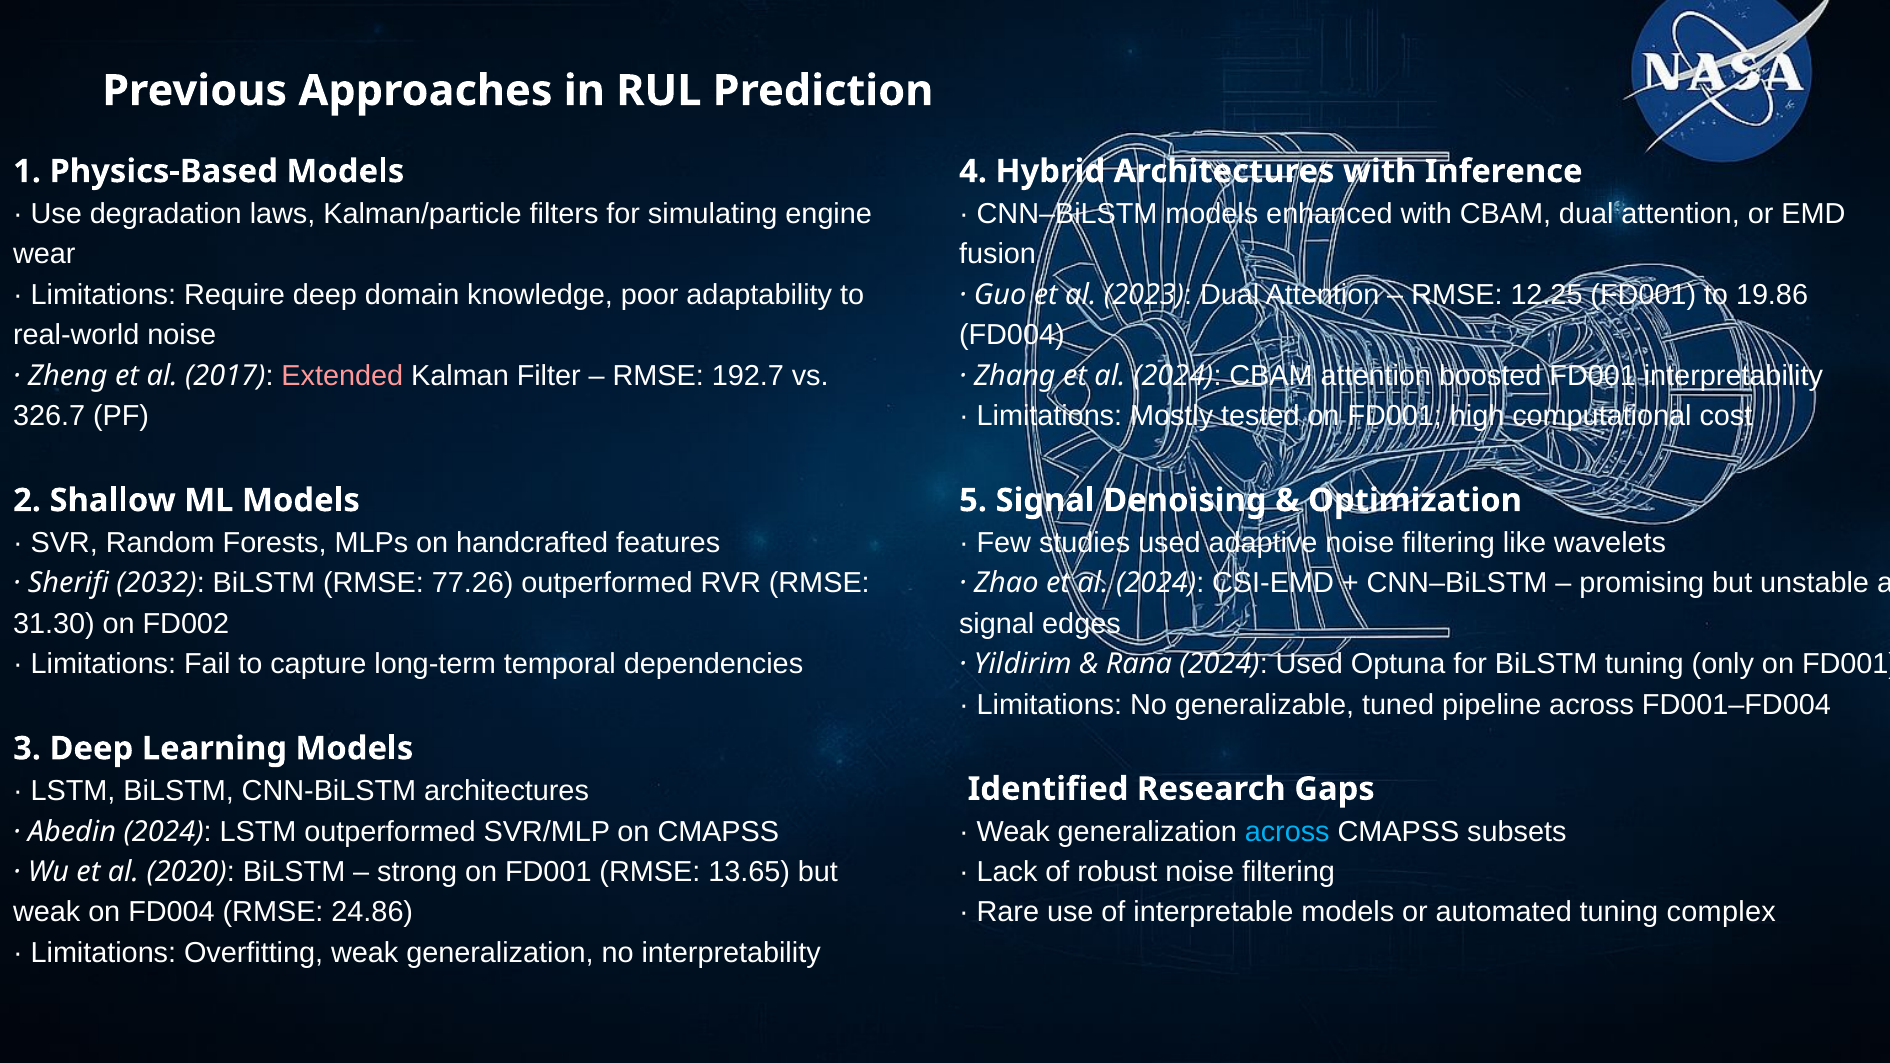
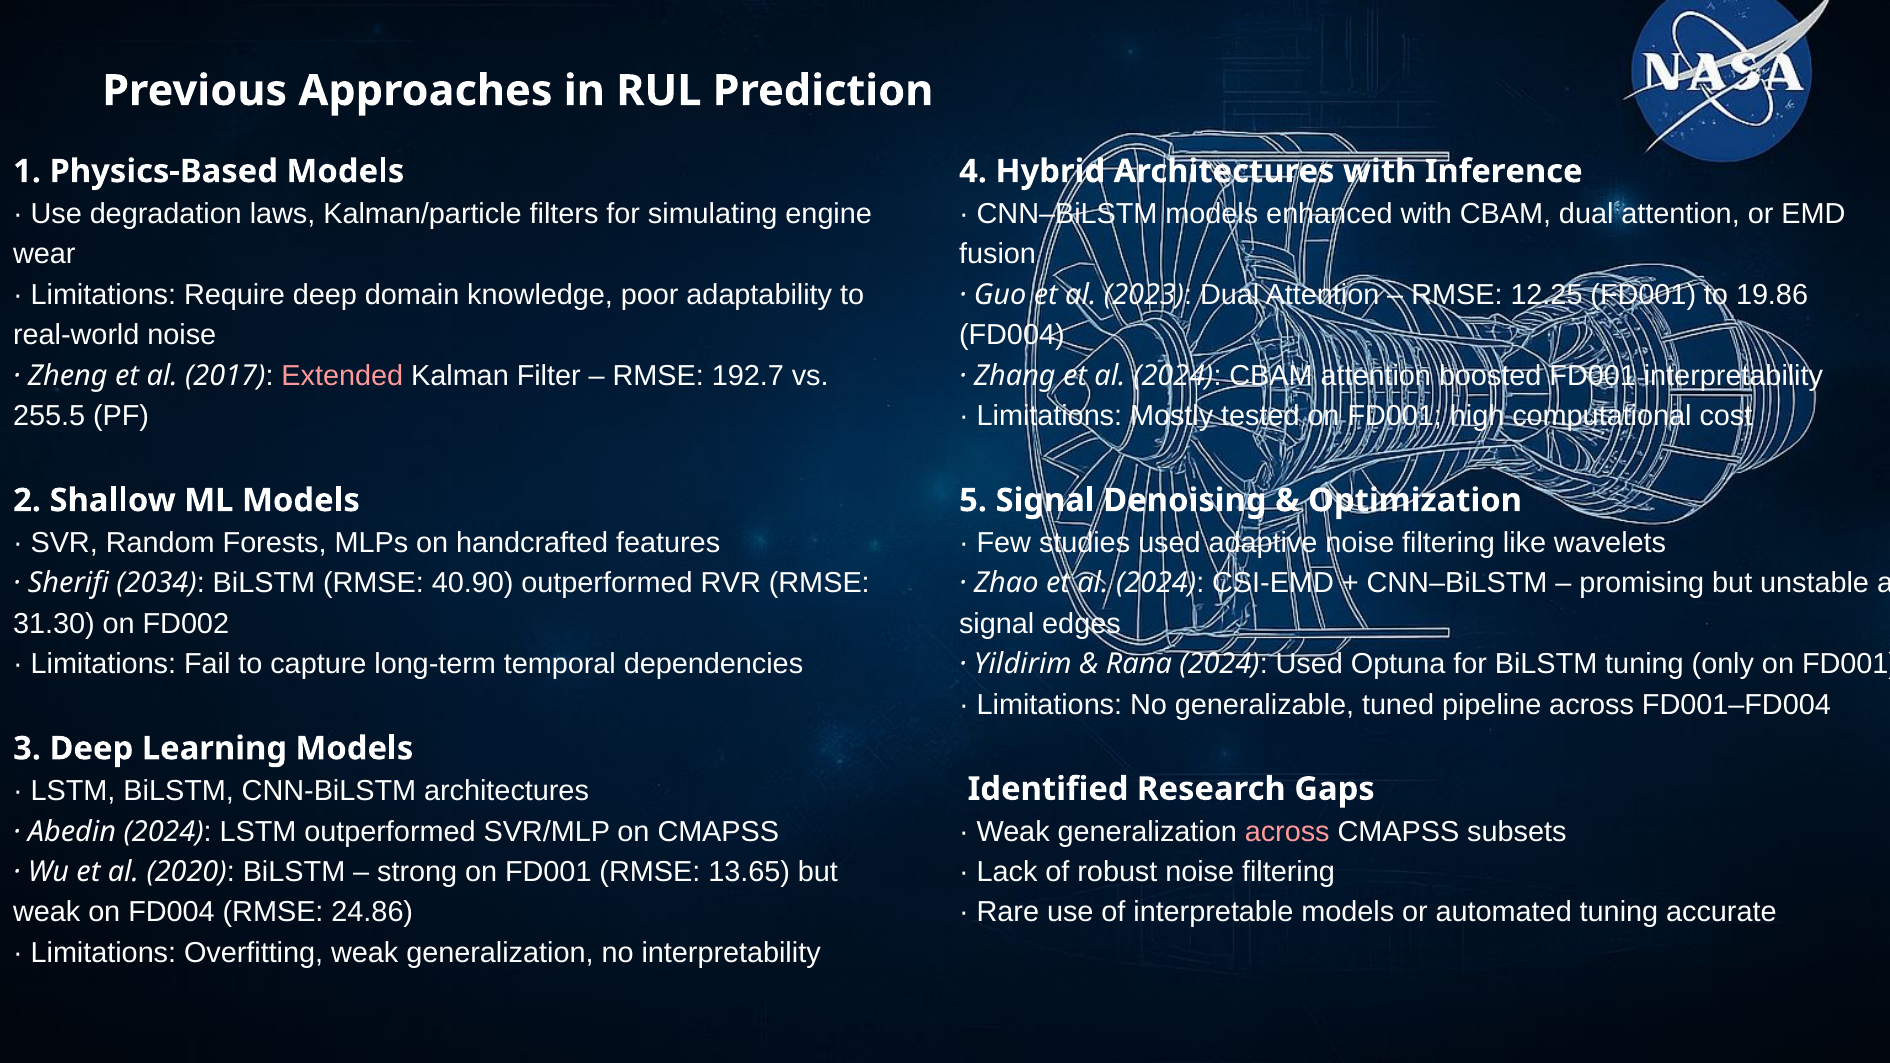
326.7: 326.7 -> 255.5 (49, 416)
2032: 2032 -> 2034 (157, 583)
77.26: 77.26 -> 40.90 (473, 583)
across colour: light blue -> pink (1287, 832)
complex: complex -> accurate (1721, 912)
